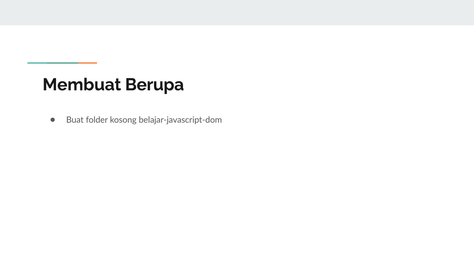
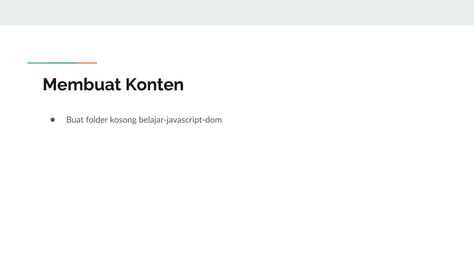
Berupa: Berupa -> Konten (155, 85)
